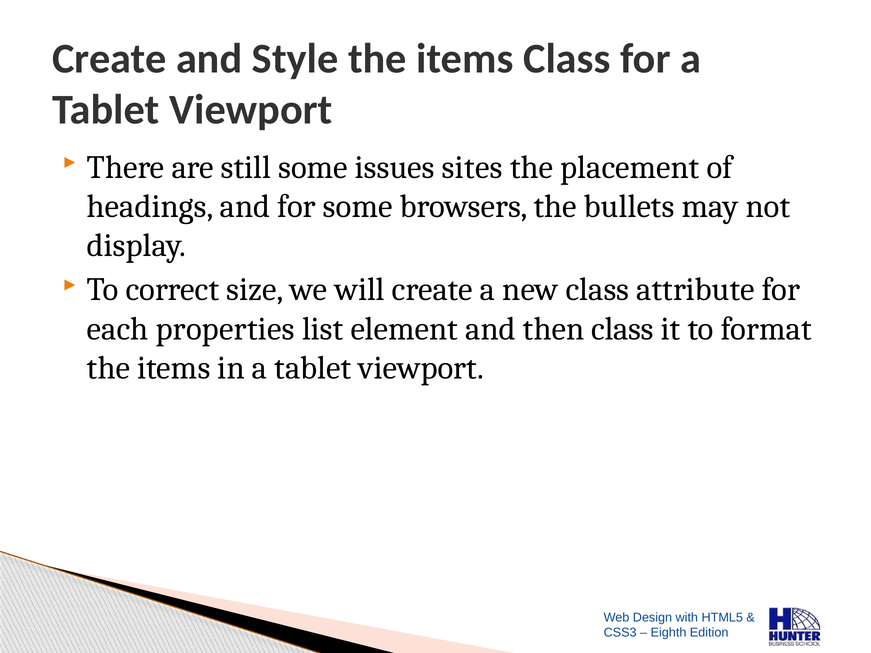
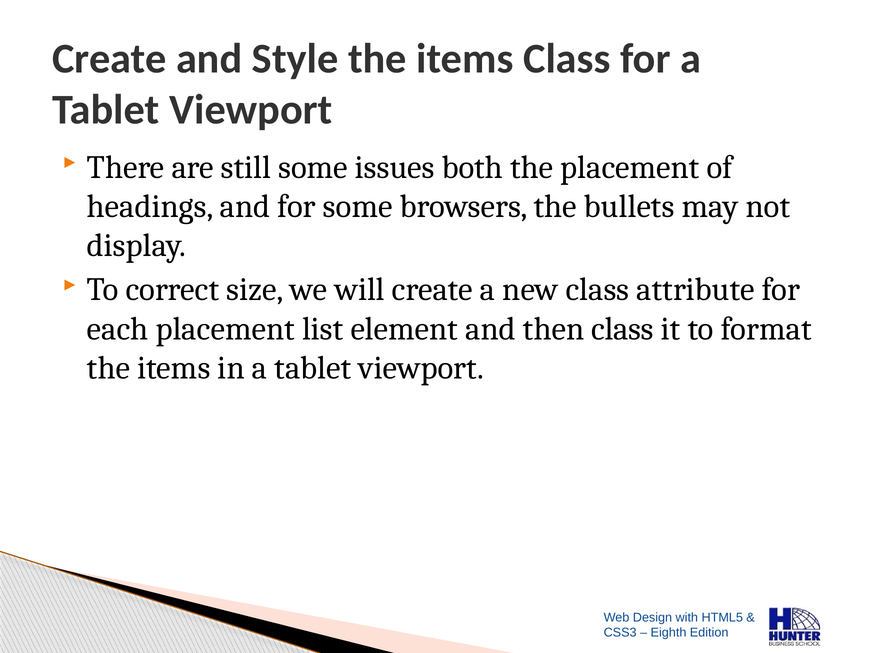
sites: sites -> both (472, 167)
each properties: properties -> placement (225, 329)
